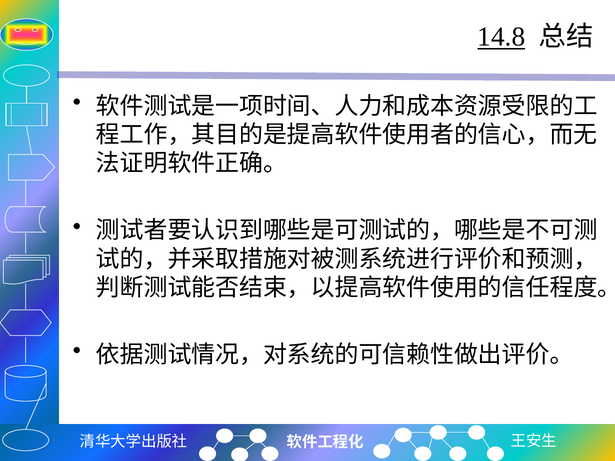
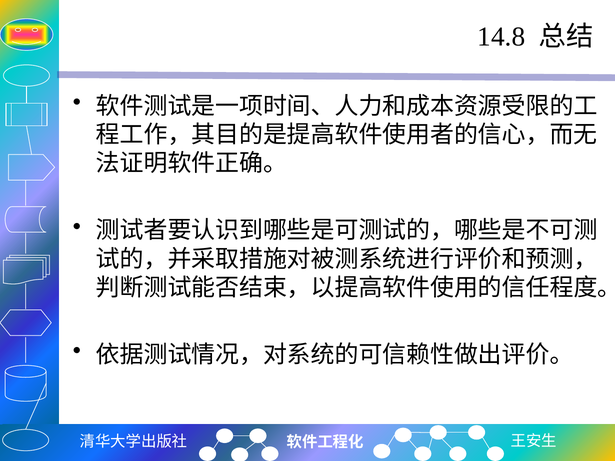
14.8 underline: present -> none (501, 37)
